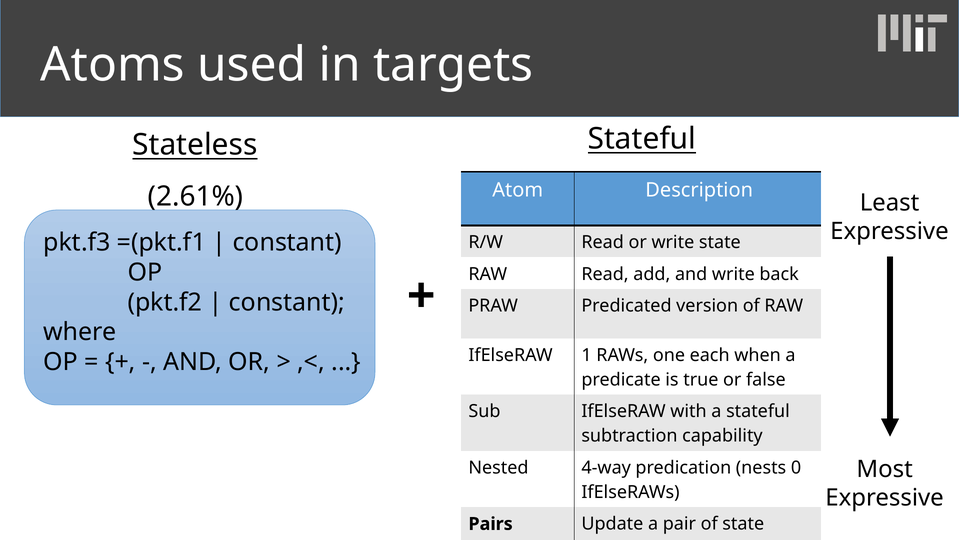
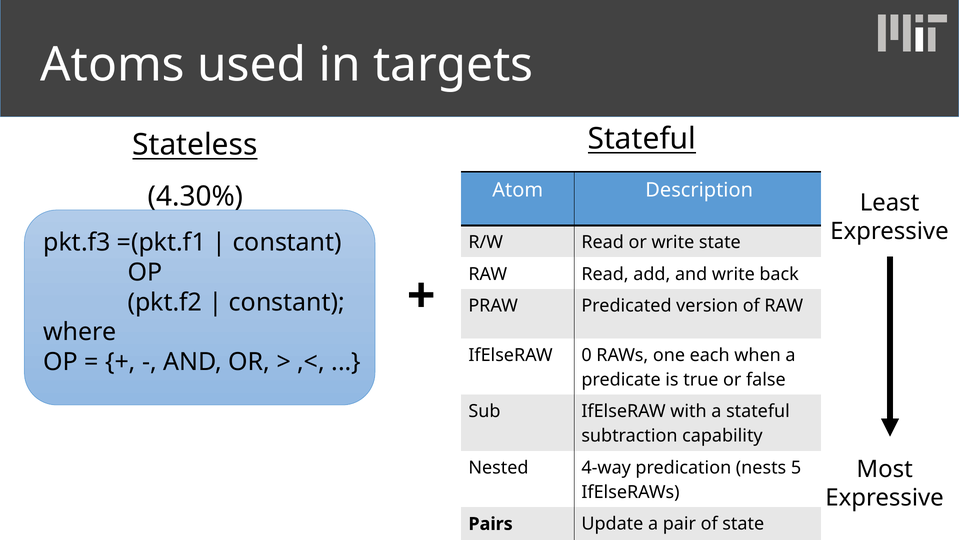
2.61%: 2.61% -> 4.30% (196, 196)
1: 1 -> 0 (587, 355)
0: 0 -> 5 (796, 467)
